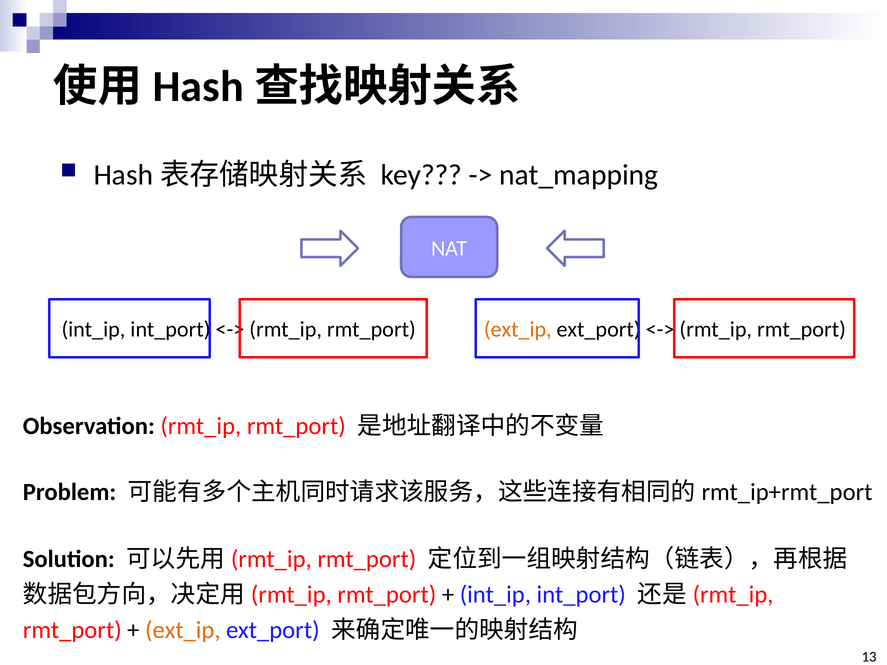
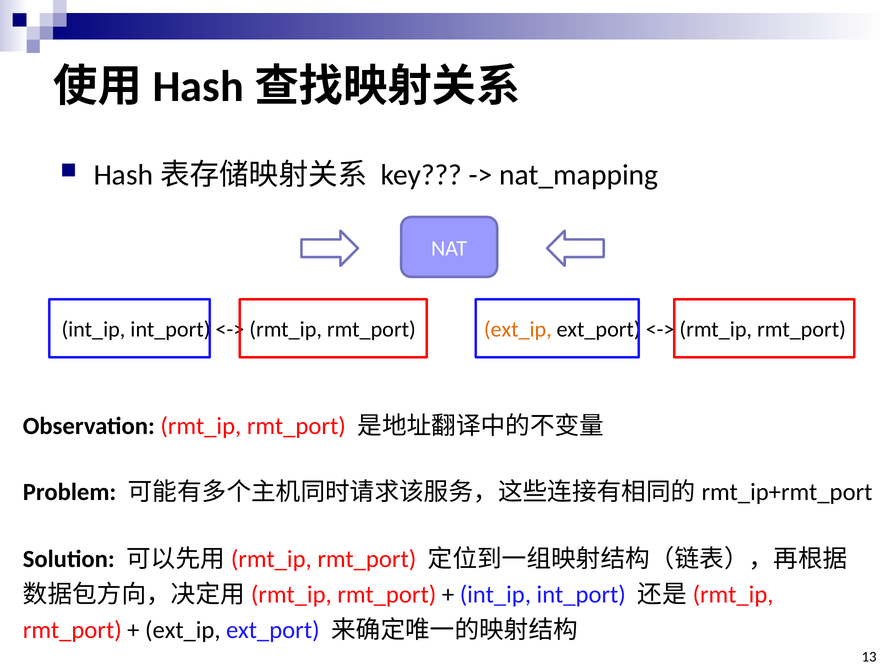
ext_ip colour: orange -> black (183, 630)
